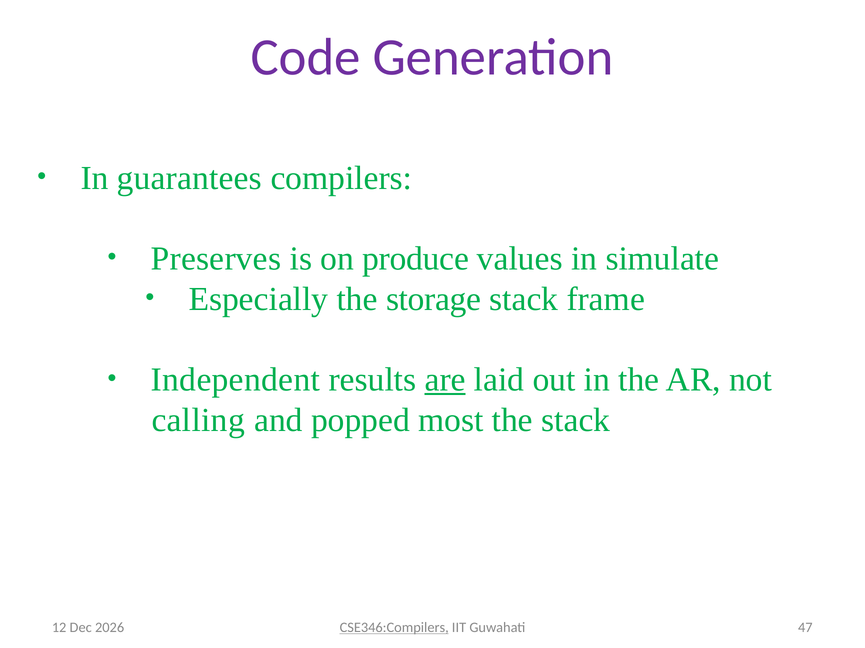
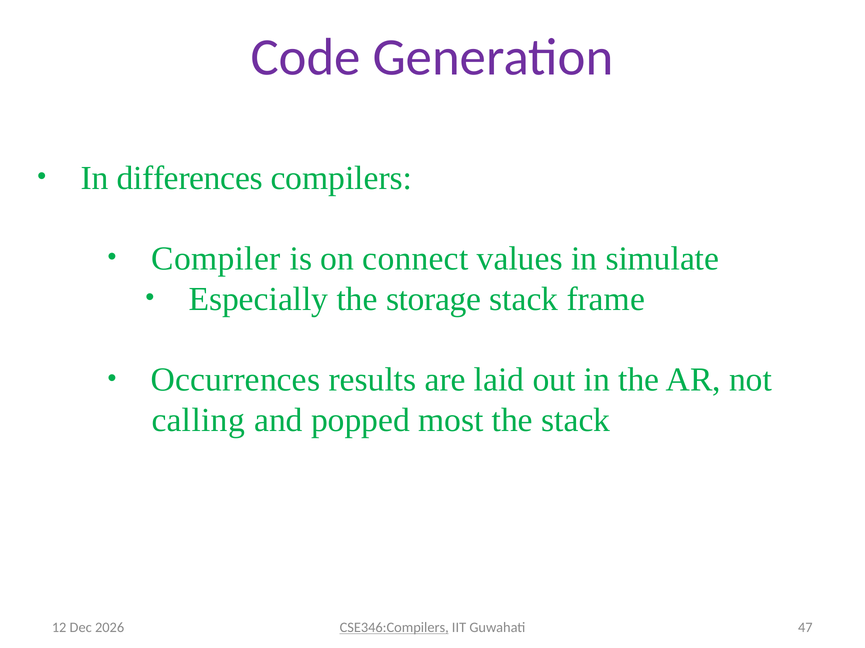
guarantees: guarantees -> differences (190, 178)
Preserves: Preserves -> Compiler (216, 259)
produce: produce -> connect (415, 259)
Independent: Independent -> Occurrences (235, 380)
are underline: present -> none (445, 380)
